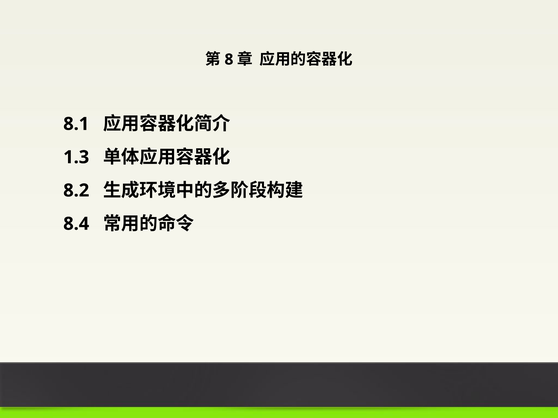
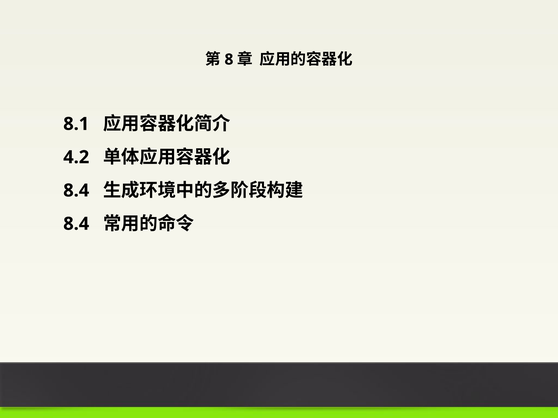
1.3: 1.3 -> 4.2 (76, 157)
8.2: 8.2 -> 8.4 (76, 191)
